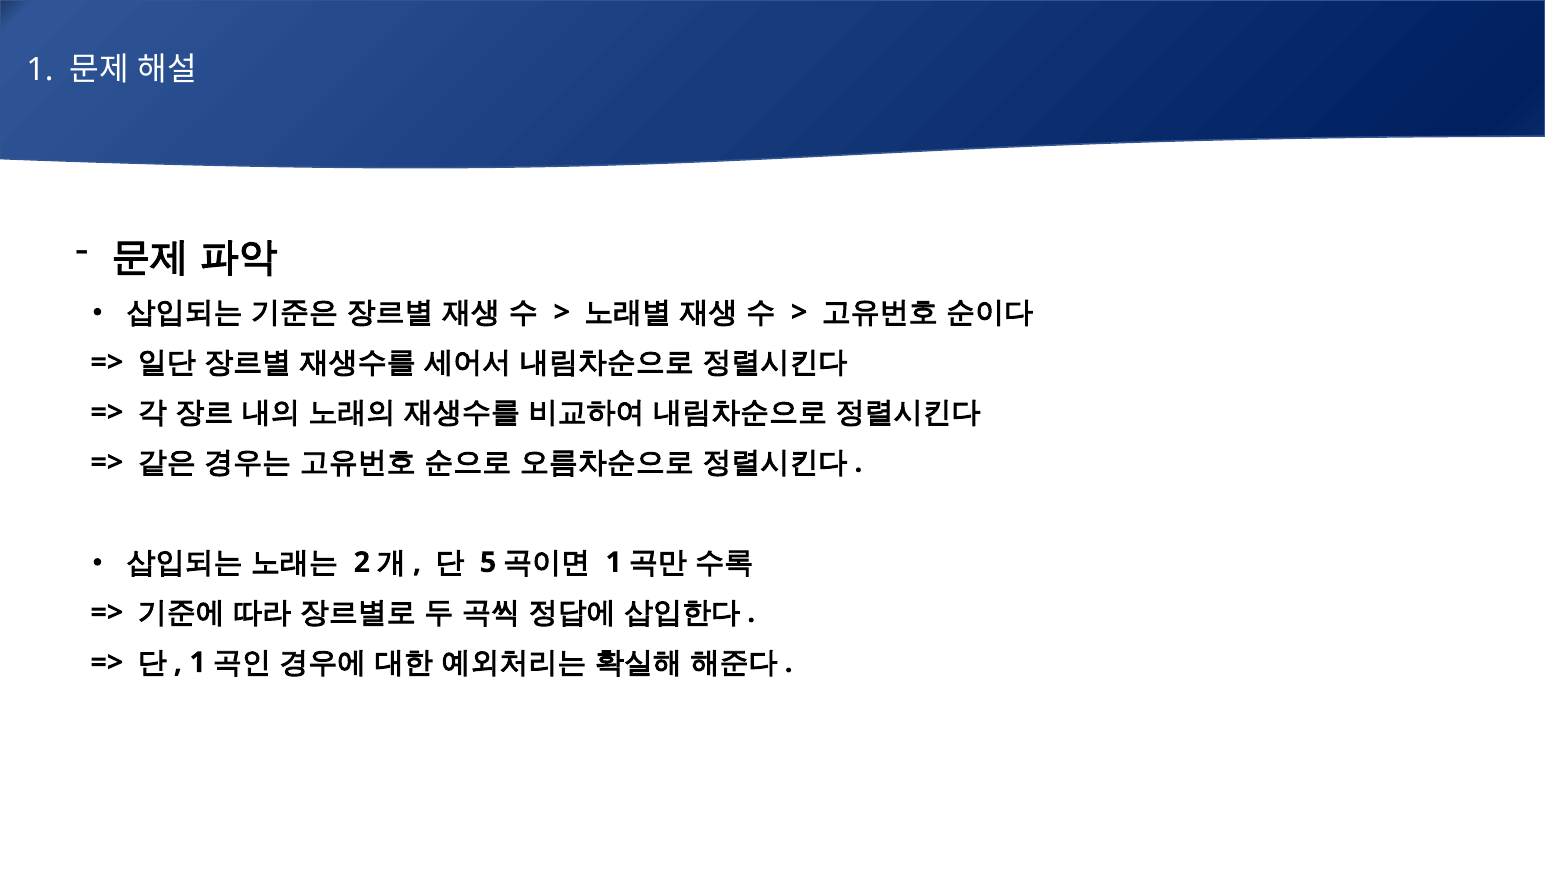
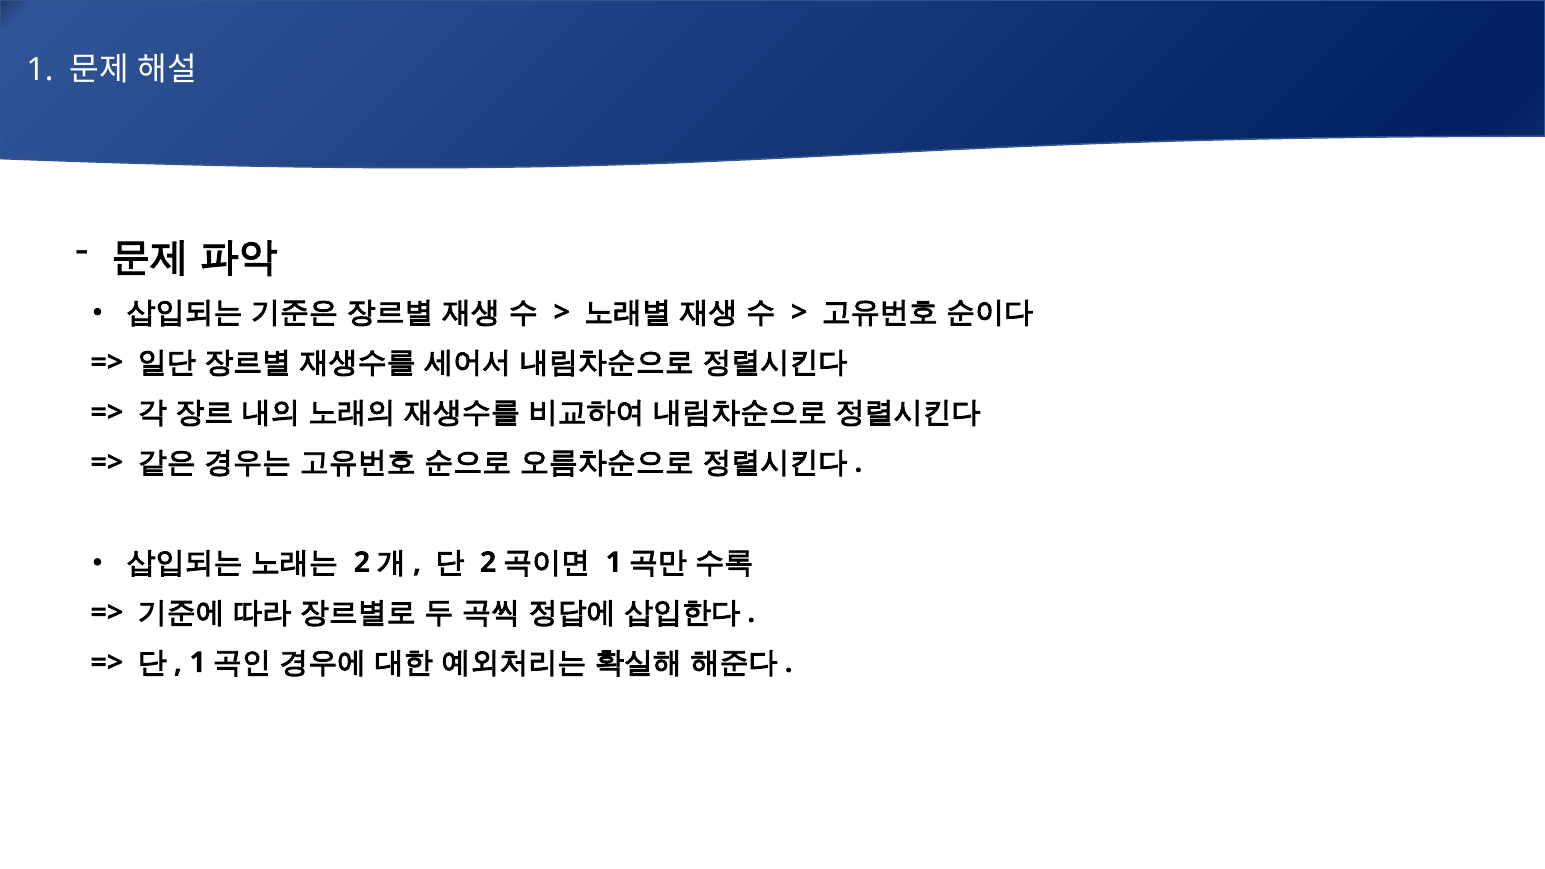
5: 5 -> 2 (488, 562)
